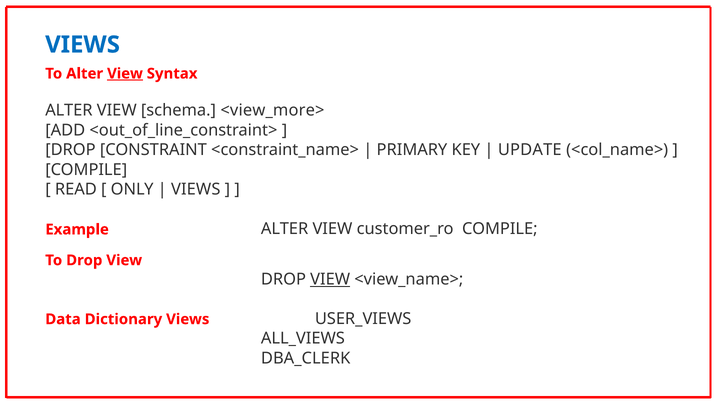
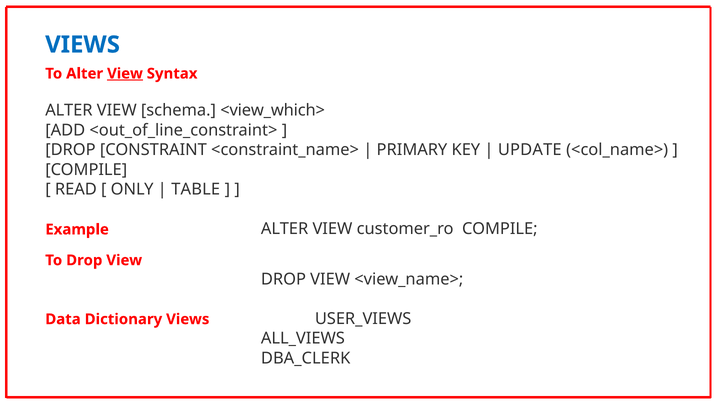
<view_more>: <view_more> -> <view_which> (273, 111)
VIEWS: VIEWS -> TABLE (196, 190)
VIEW underline: present -> none (330, 280)
